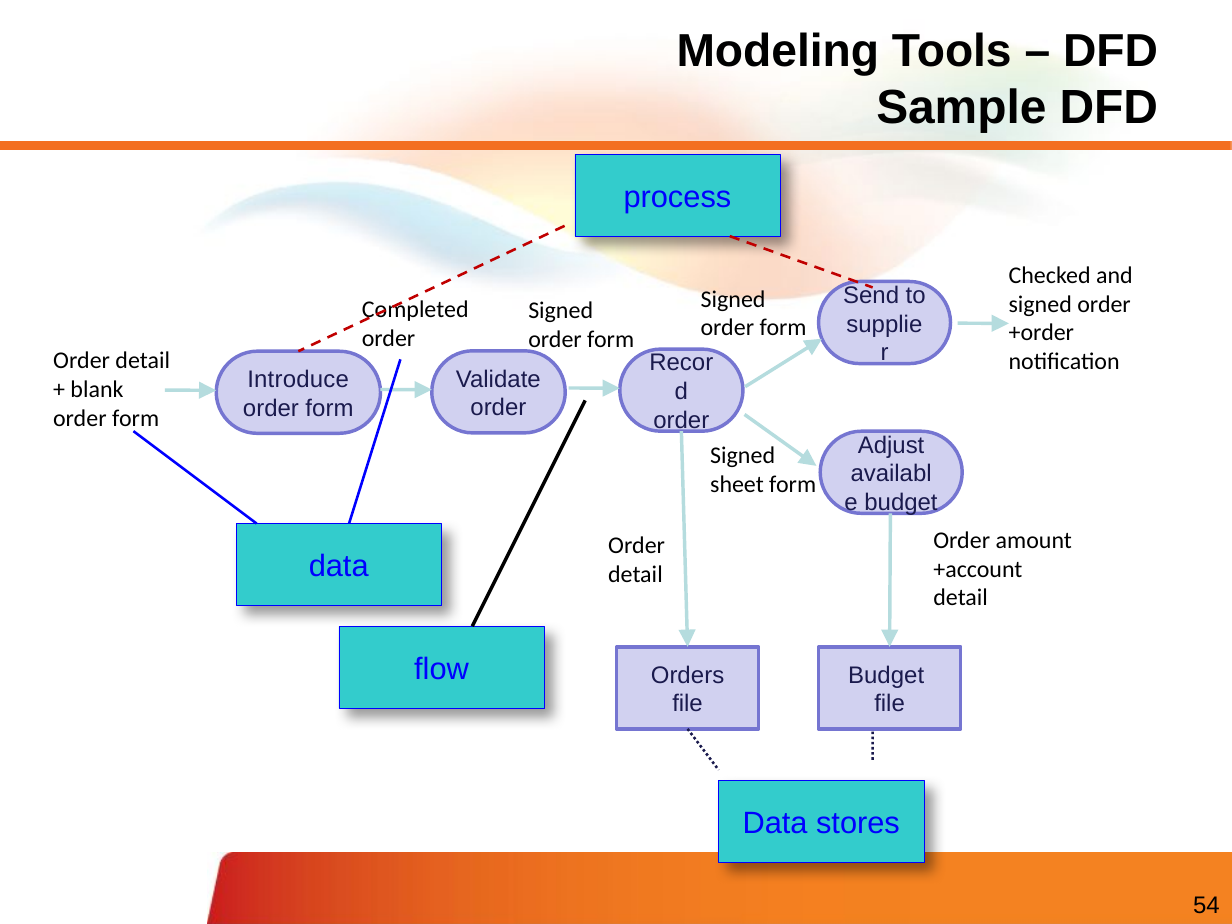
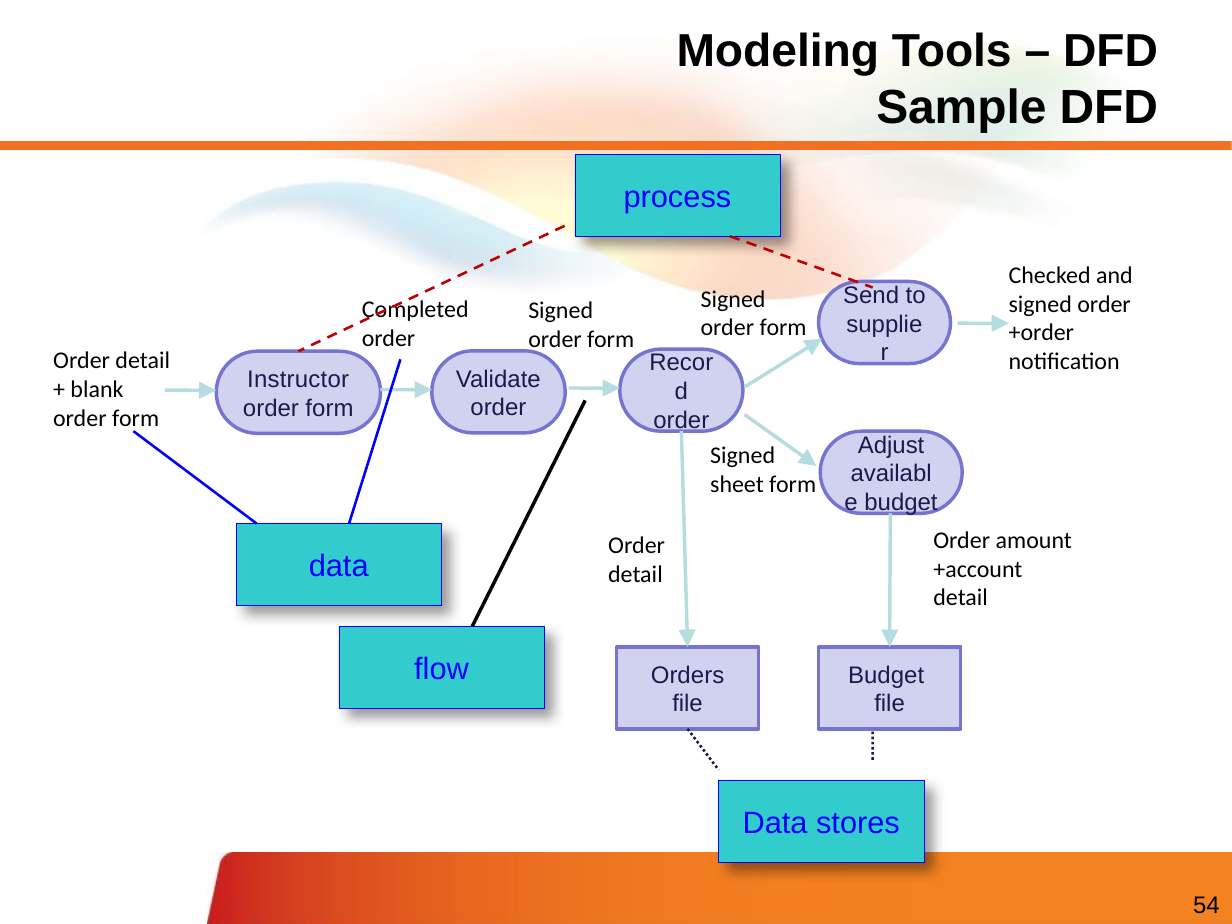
Introduce: Introduce -> Instructor (298, 380)
